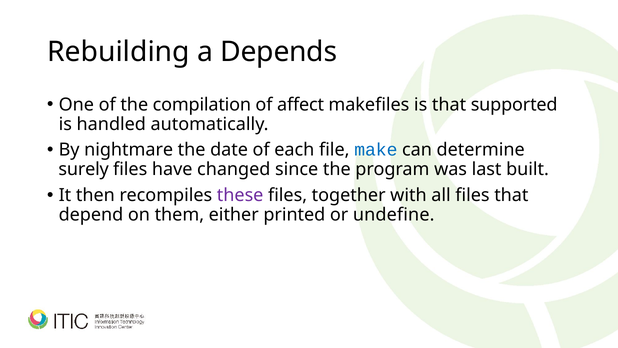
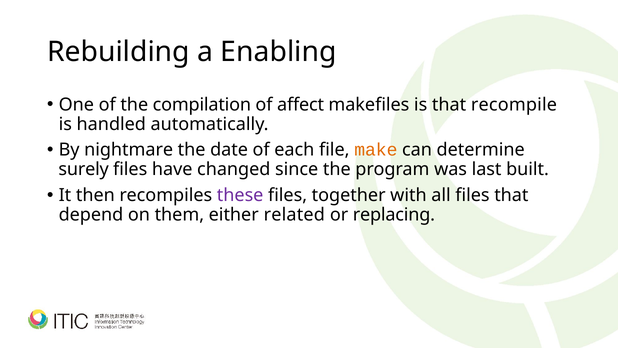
Depends: Depends -> Enabling (279, 52)
supported: supported -> recompile (514, 104)
make colour: blue -> orange (376, 150)
printed: printed -> related (294, 215)
undefine: undefine -> replacing (394, 215)
